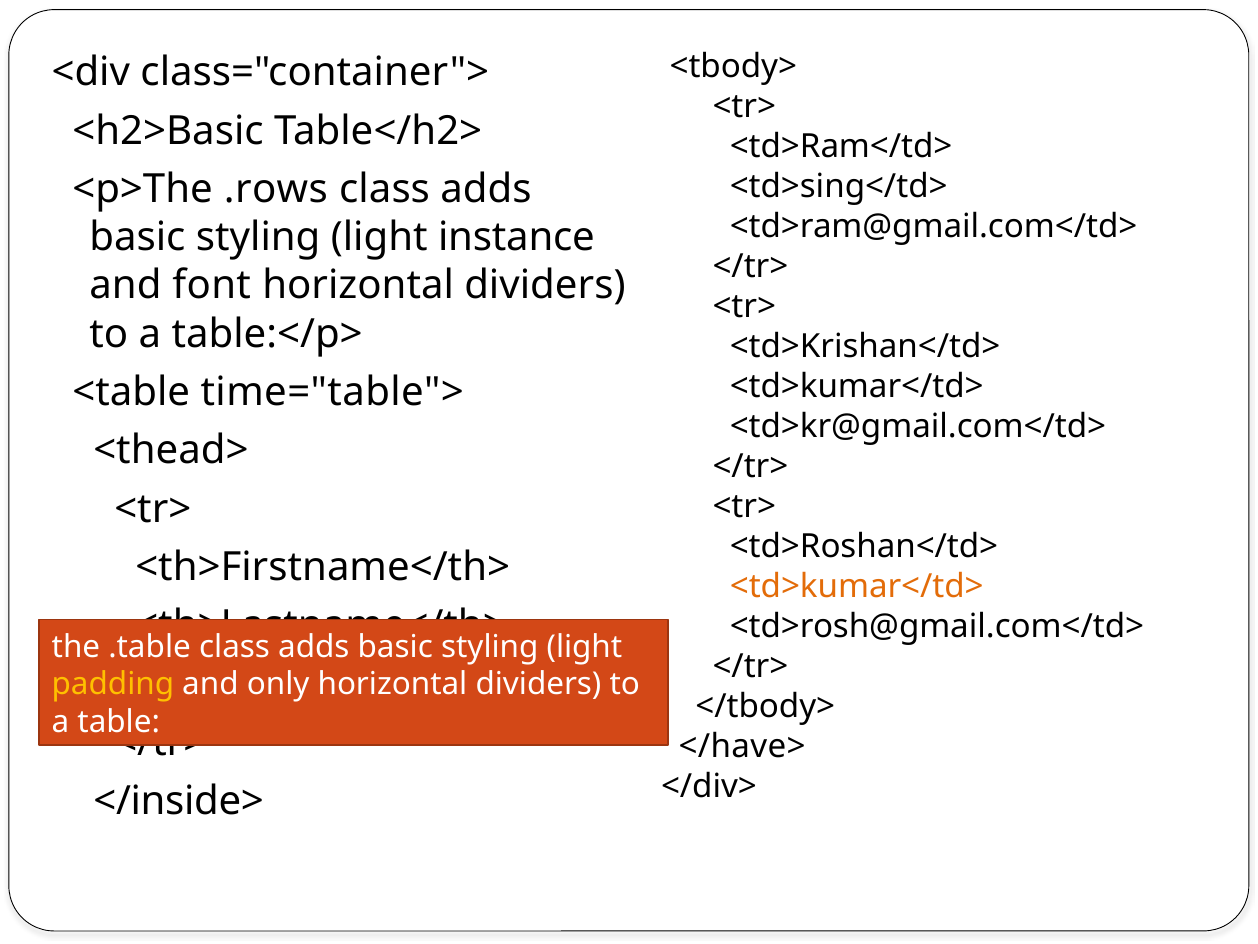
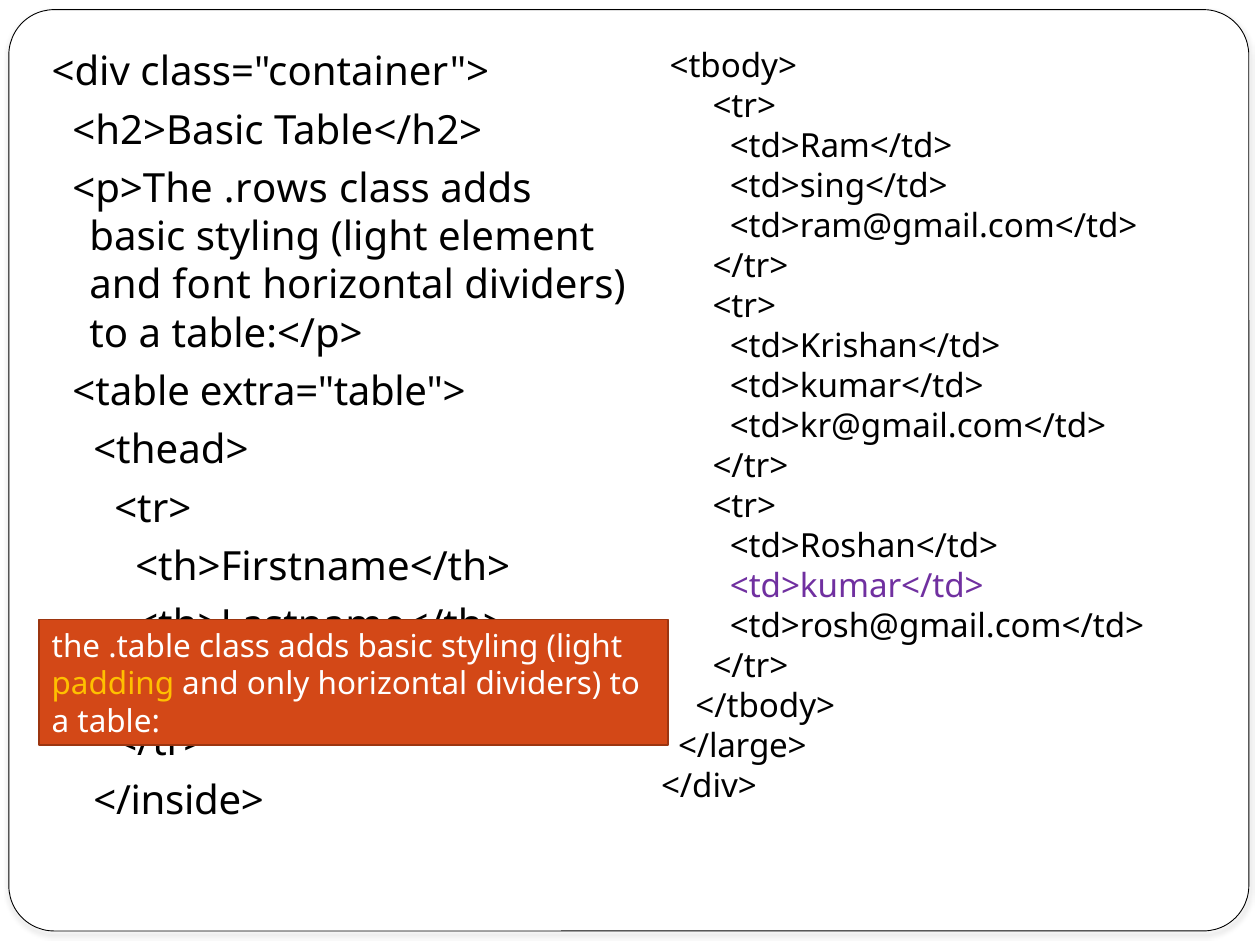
instance: instance -> element (516, 237)
time="table">: time="table"> -> extra="table"> (333, 392)
<td>kumar</td> colour: orange -> purple (857, 586)
</have>: </have> -> </large> (742, 746)
